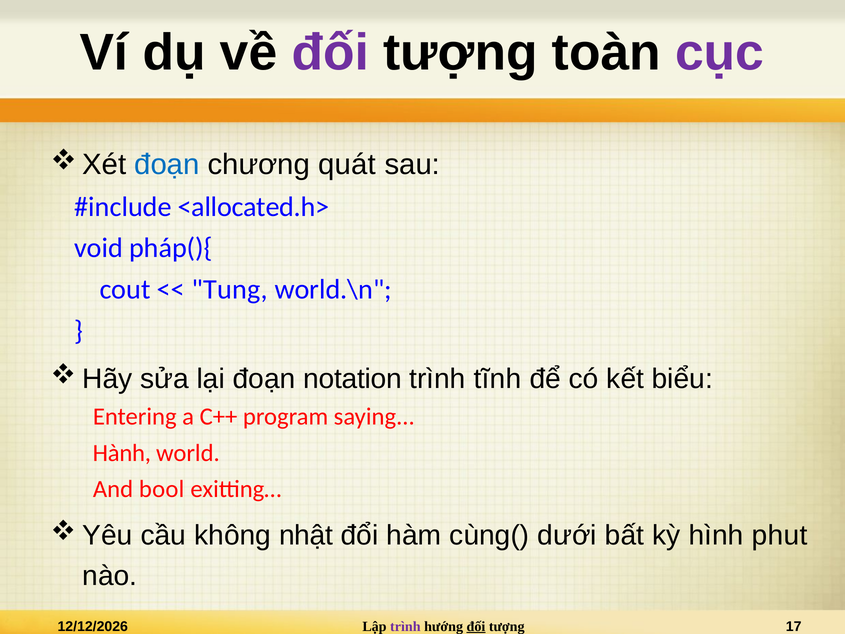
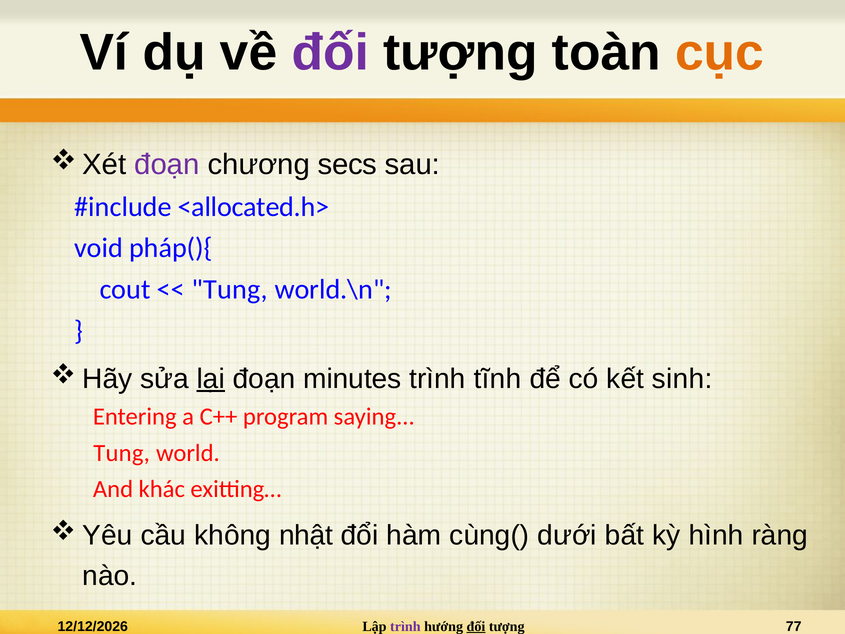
cục colour: purple -> orange (720, 53)
đoạn colour: blue -> purple (167, 165)
quát: quát -> secs (347, 165)
lại underline: none -> present (211, 379)
notation: notation -> minutes (352, 379)
biểu: biểu -> sinh (682, 379)
Hành: Hành -> Tung (122, 453)
bool: bool -> khác (162, 489)
phut: phut -> ràng (780, 535)
17: 17 -> 77 (794, 626)
